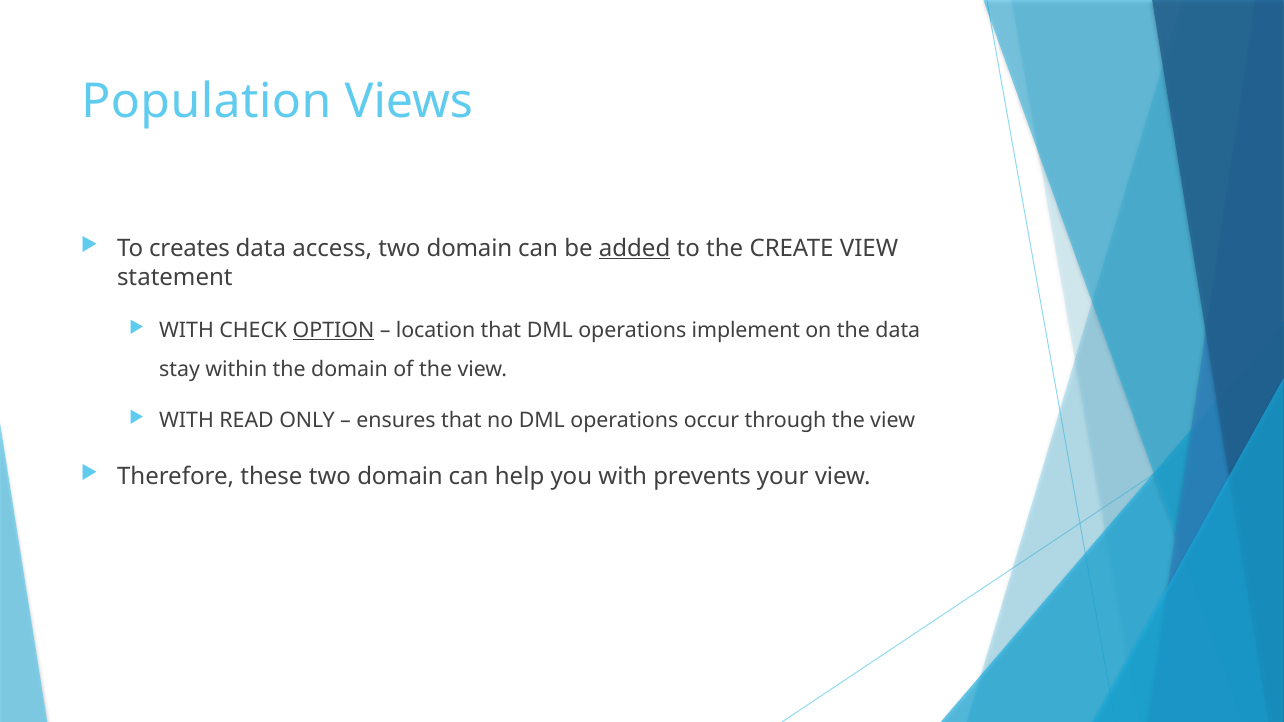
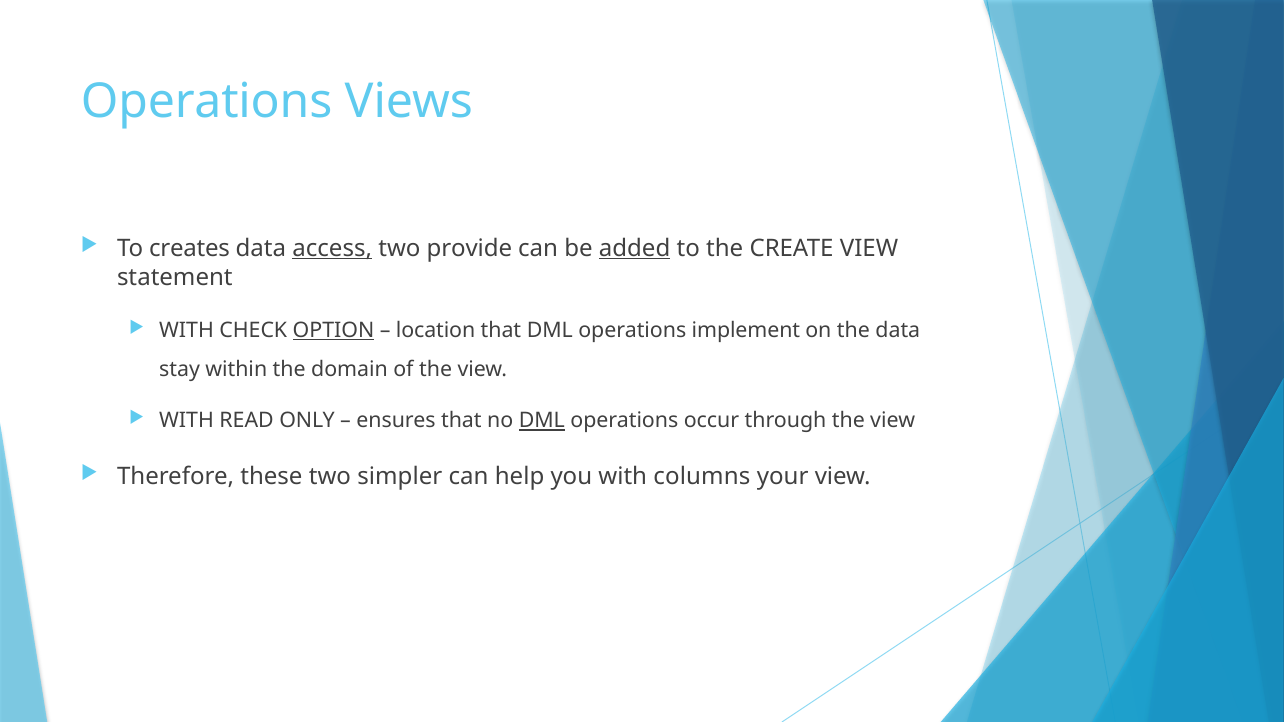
Population: Population -> Operations (207, 101)
access underline: none -> present (332, 248)
domain: domain -> provide (469, 248)
DML underline: none -> present (542, 421)
these two domain: domain -> simpler (400, 476)
prevents: prevents -> columns (702, 476)
